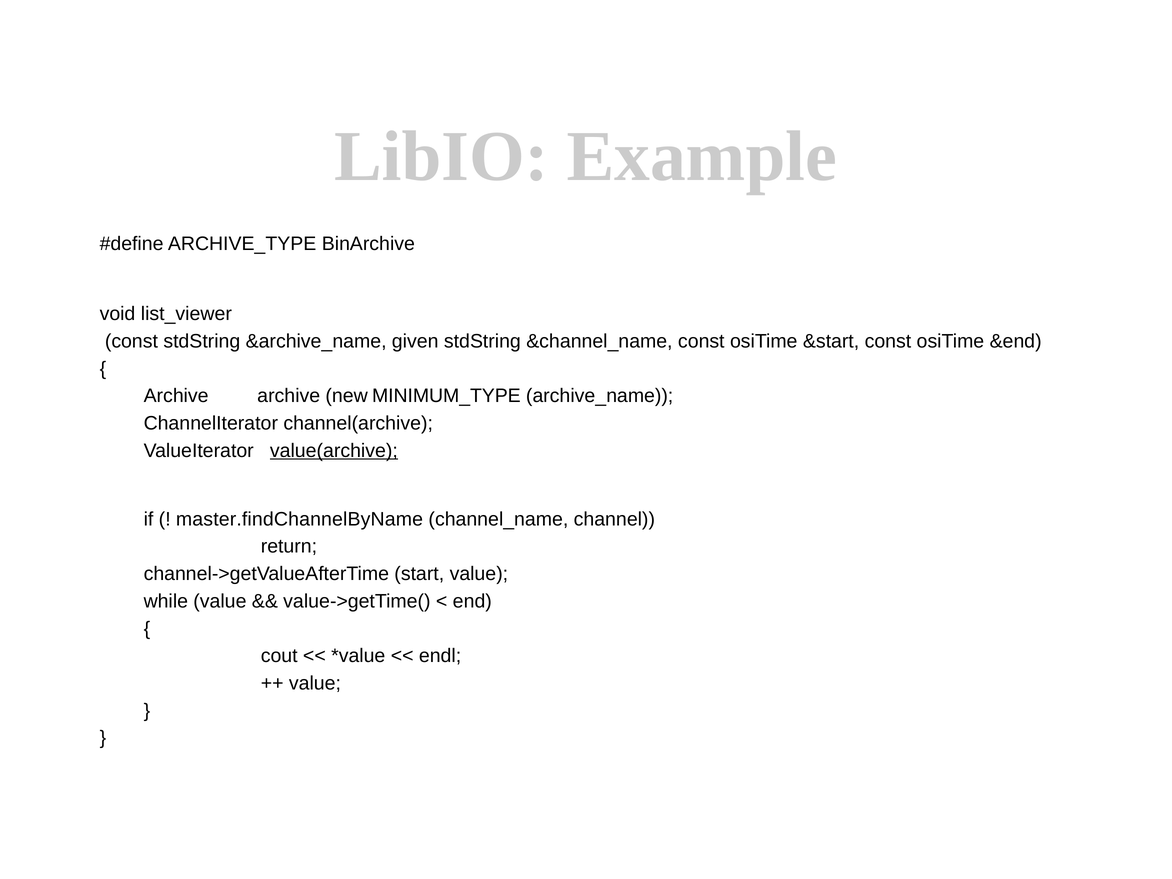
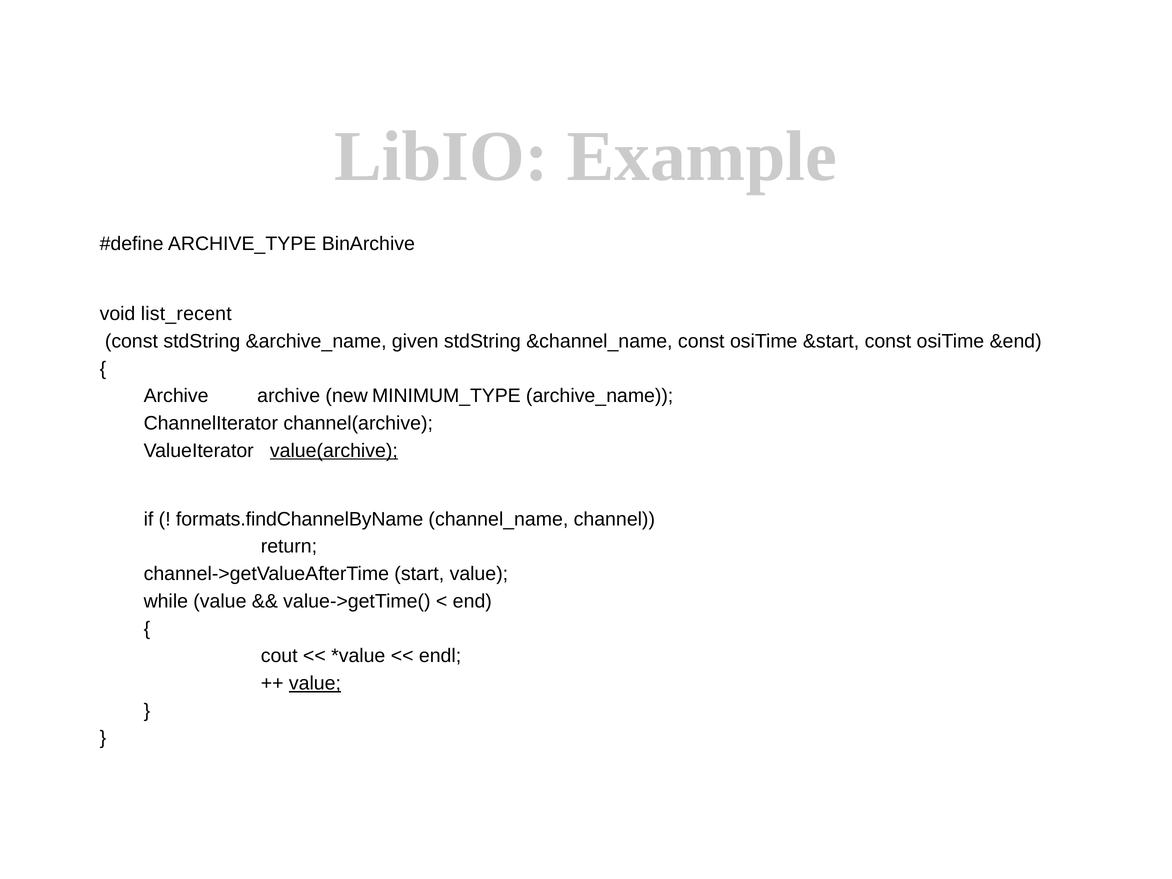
list_viewer: list_viewer -> list_recent (186, 314)
master.findChannelByName: master.findChannelByName -> formats.findChannelByName (300, 519)
value underline: none -> present (315, 683)
